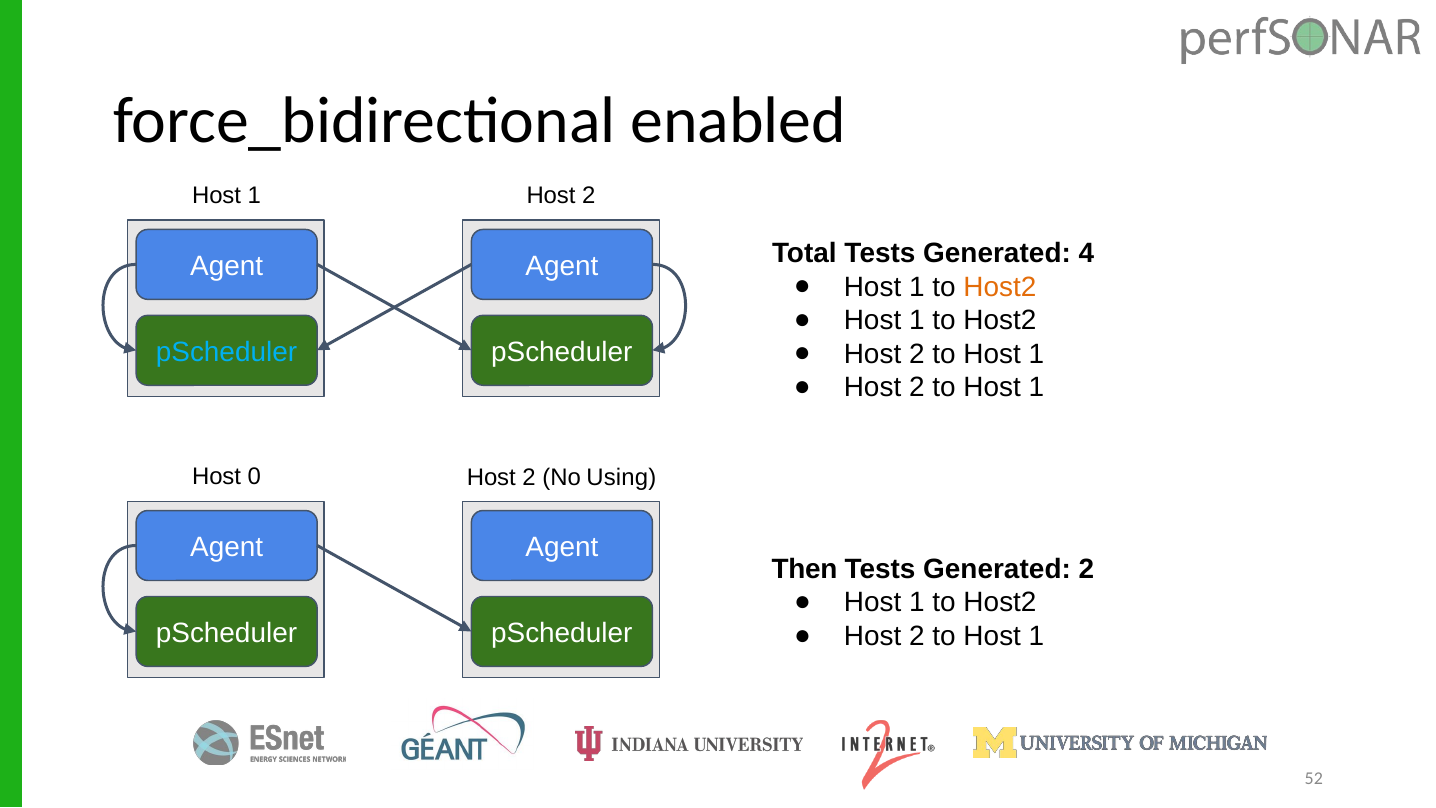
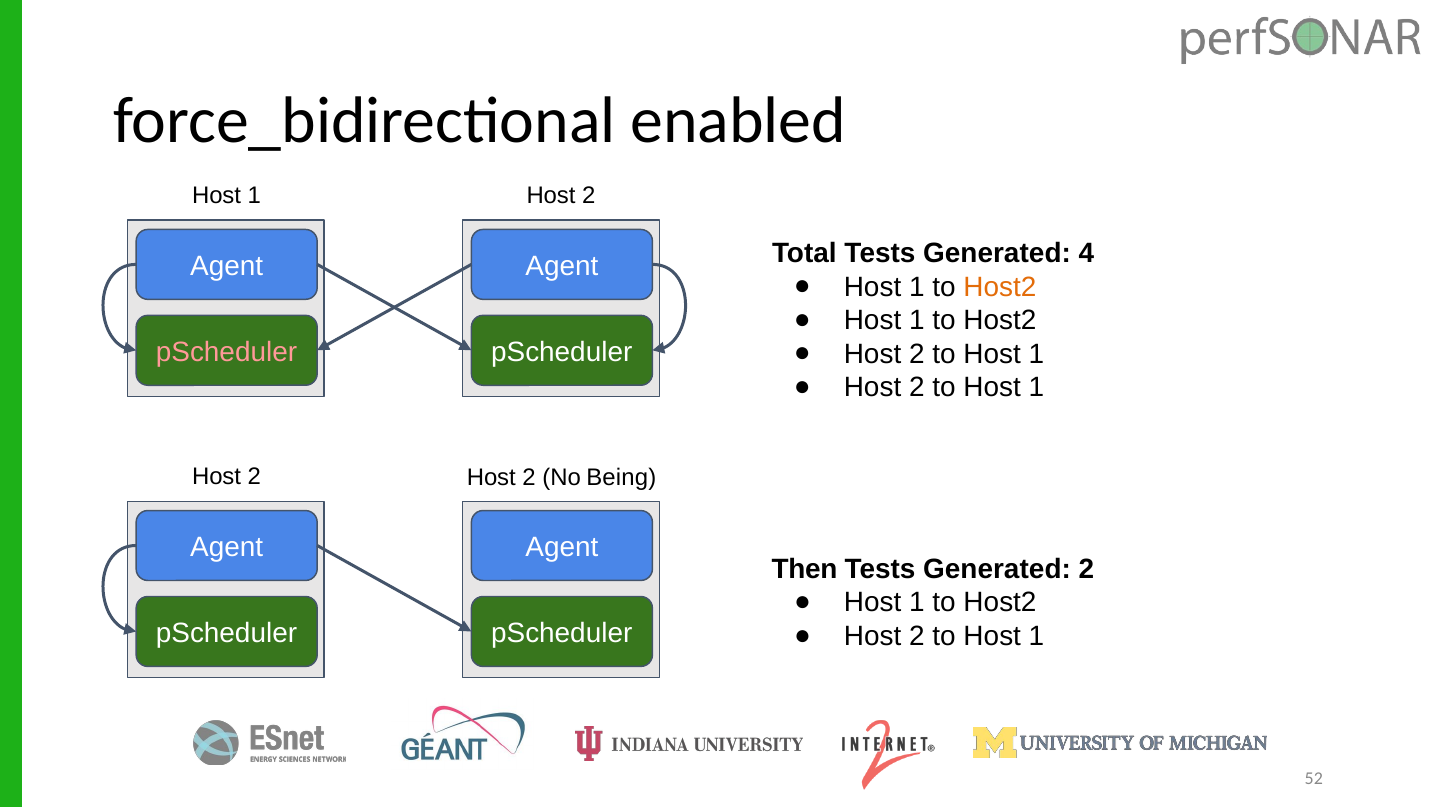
pScheduler colour: light blue -> pink (226, 352)
0: 0 -> 2 (254, 477)
Using: Using -> Being (621, 478)
